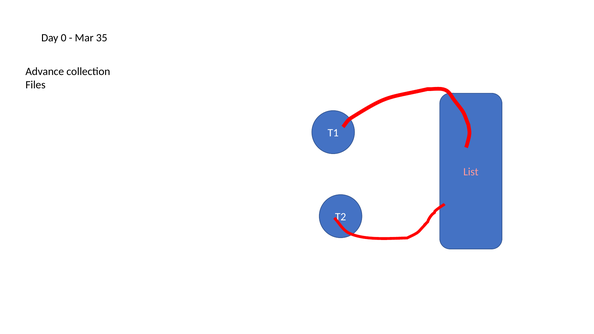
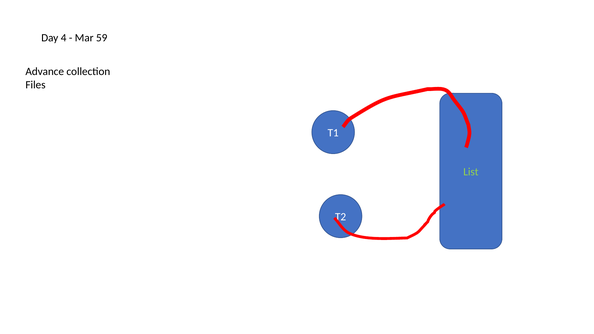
0: 0 -> 4 (64, 38)
35: 35 -> 59 (102, 38)
List colour: pink -> light green (471, 172)
